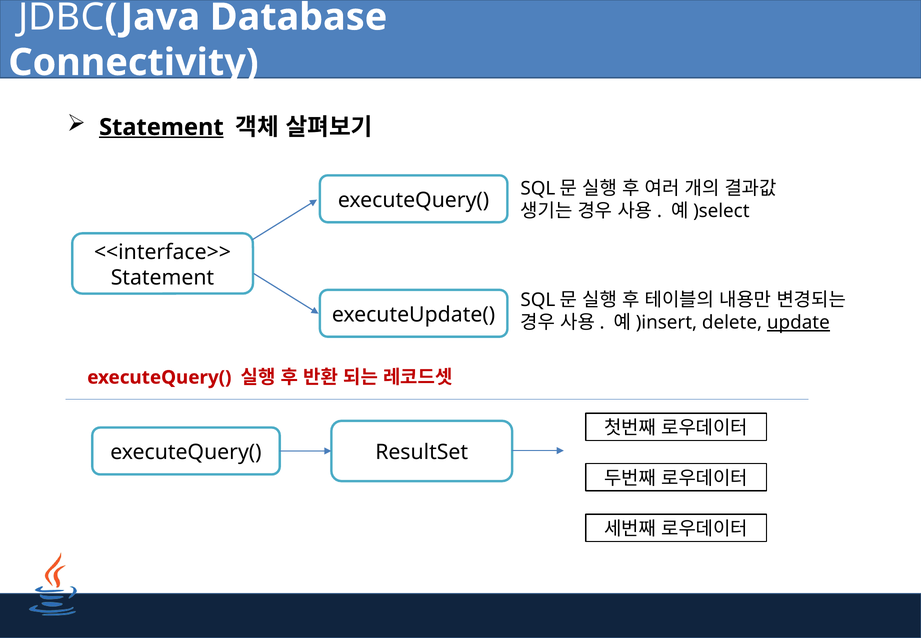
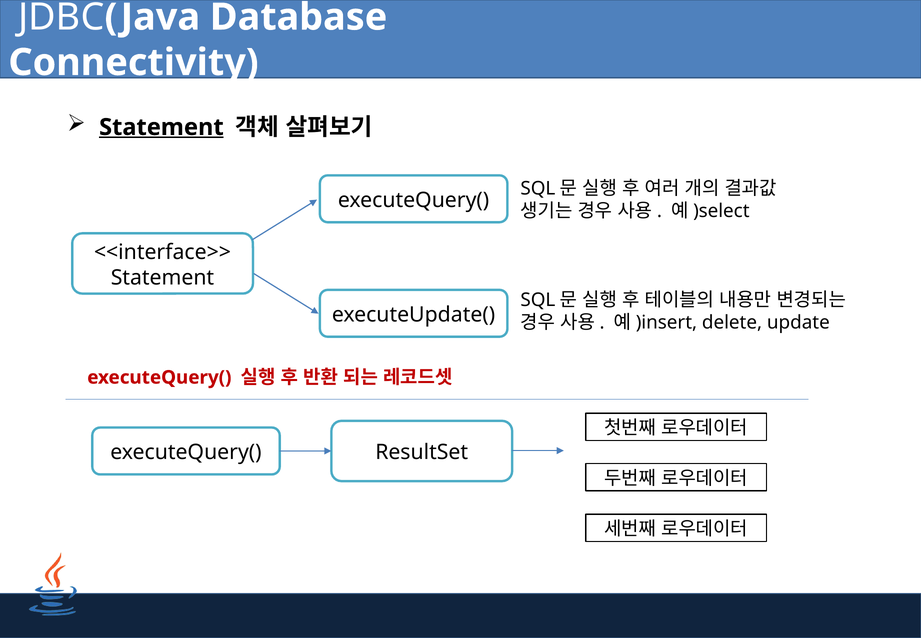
update underline: present -> none (798, 322)
